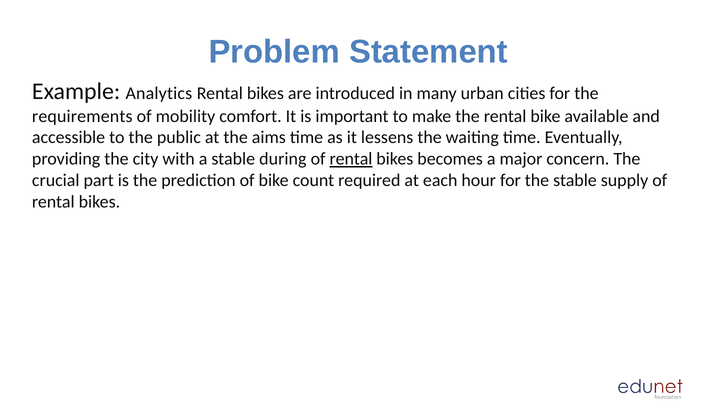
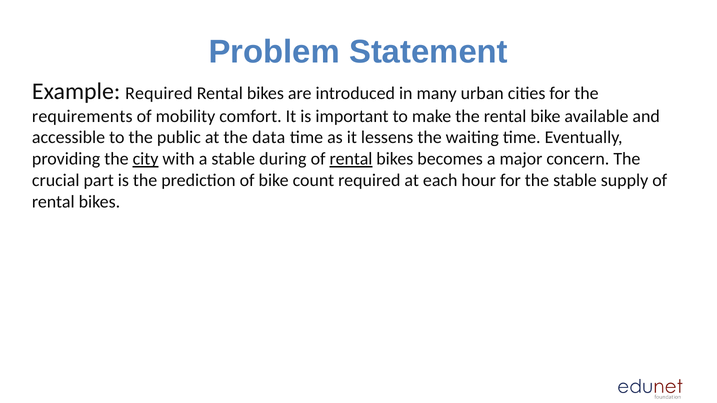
Example Analytics: Analytics -> Required (159, 93)
aims: aims -> data (269, 138)
city underline: none -> present (146, 159)
